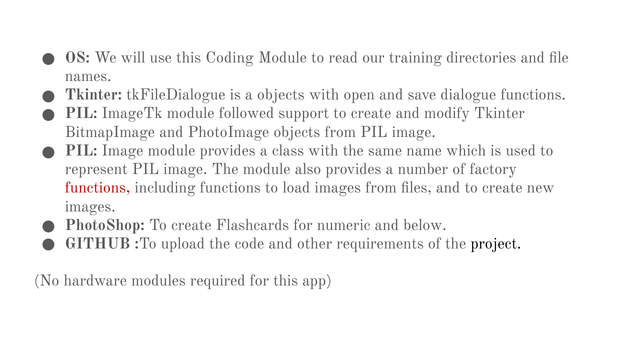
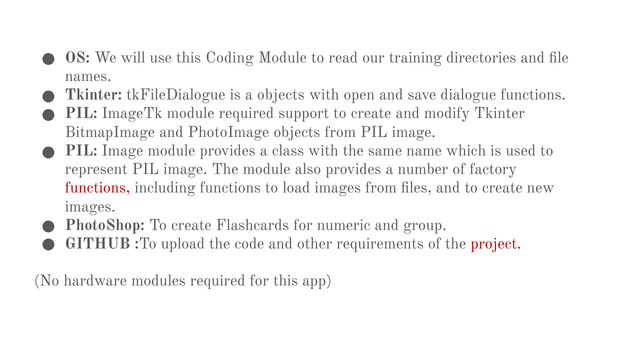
module followed: followed -> required (246, 113)
below: below -> group (425, 225)
project colour: black -> red (496, 244)
